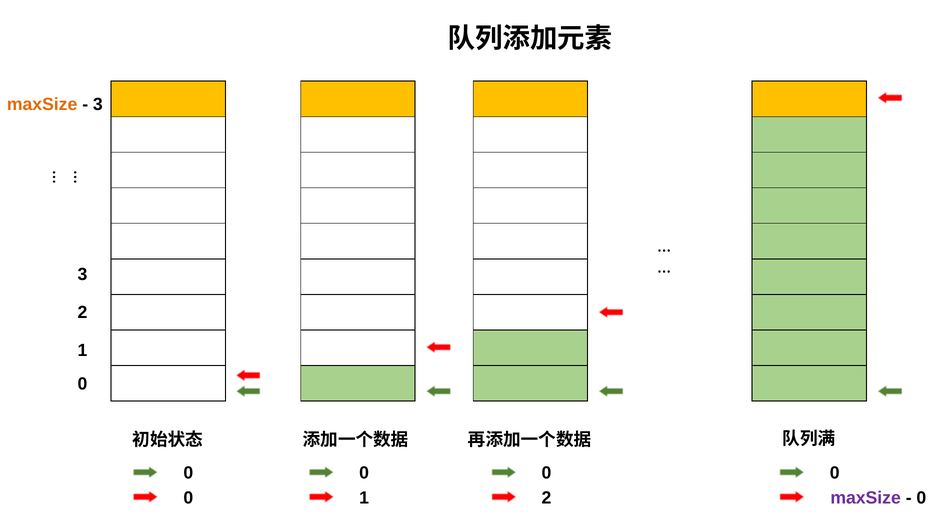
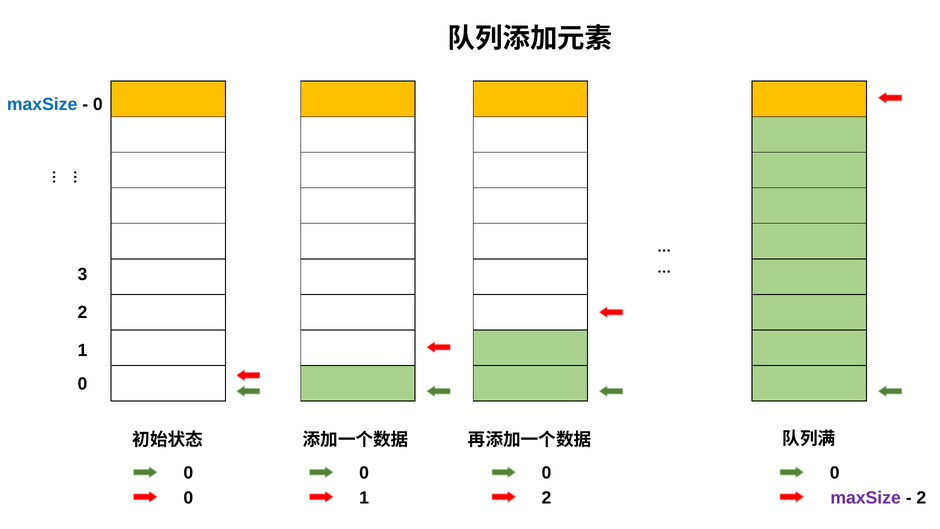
maxSize colour: orange -> blue (42, 104)
3: 3 -> 0 (98, 104)
0: 0 -> 2 (921, 498)
